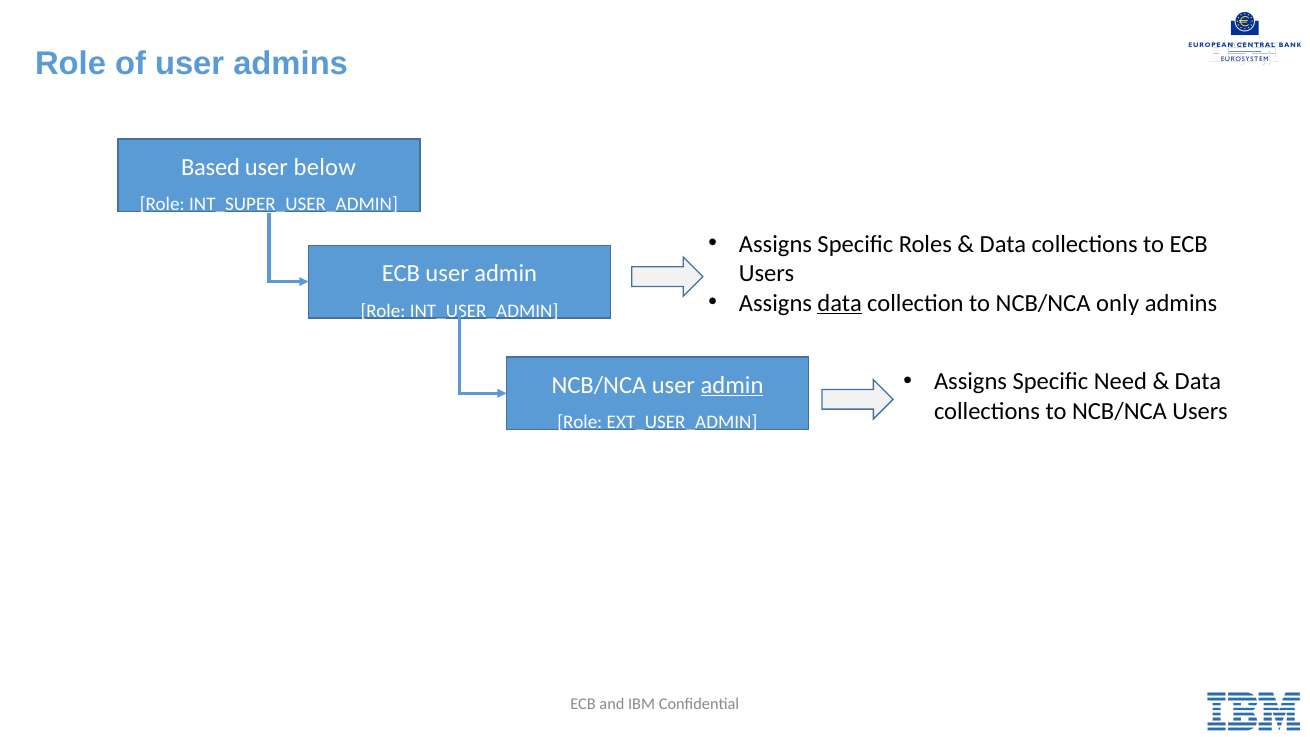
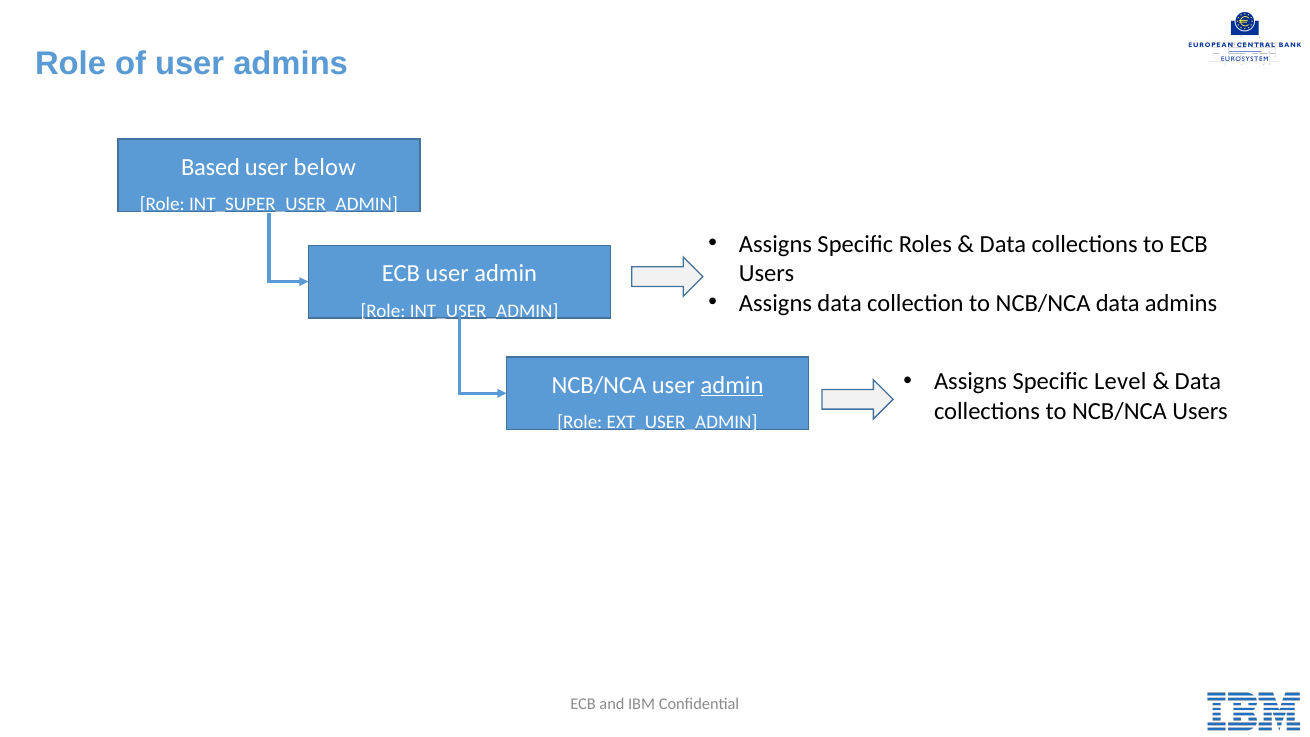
data underline: present -> none (840, 303)
NCB/NCA only: only -> data (1118, 303)
Need: Need -> Level (1120, 381)
